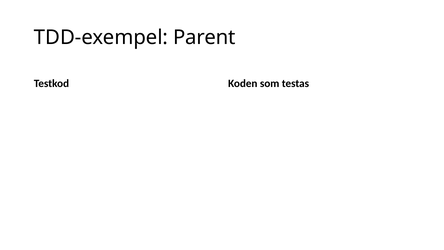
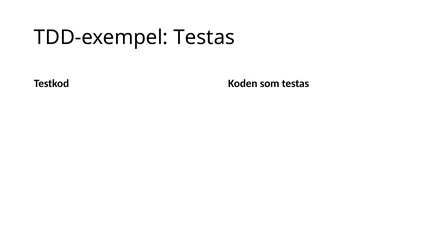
TDD-exempel Parent: Parent -> Testas (204, 37)
